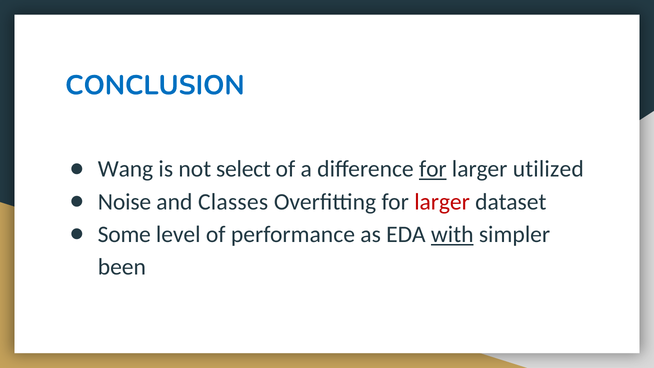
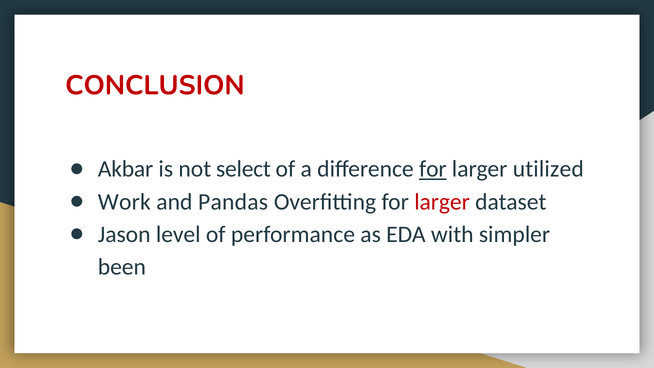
CONCLUSION colour: blue -> red (155, 85)
Wang: Wang -> Akbar (126, 169)
Noise: Noise -> Work (124, 202)
Classes: Classes -> Pandas (233, 202)
Some: Some -> Jason (124, 234)
with underline: present -> none (452, 234)
